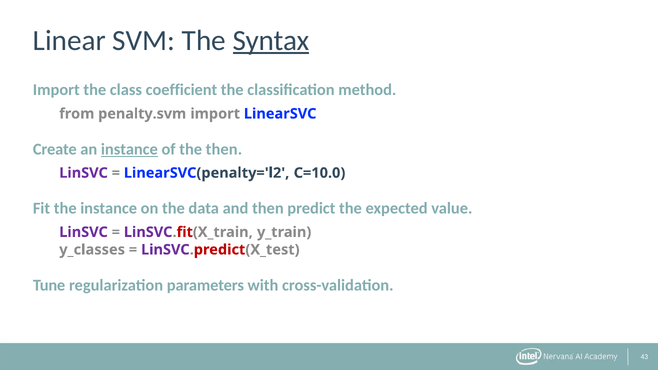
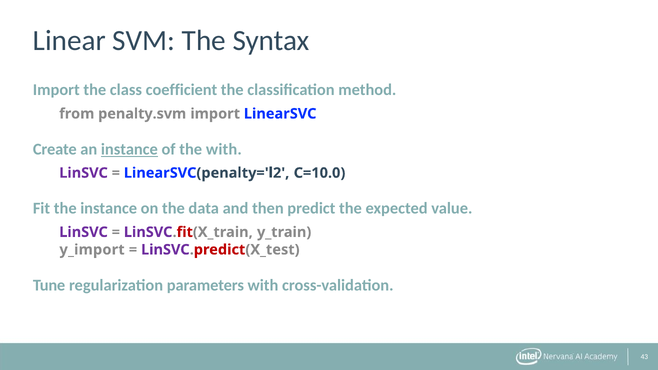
Syntax underline: present -> none (271, 40)
the then: then -> with (224, 149)
y_classes: y_classes -> y_import (92, 250)
